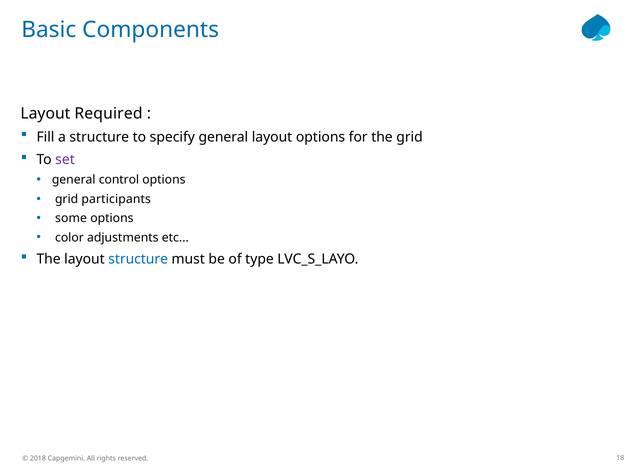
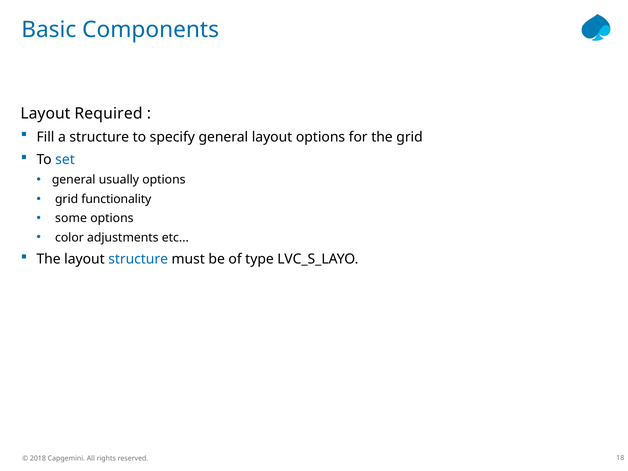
set colour: purple -> blue (65, 160)
control: control -> usually (119, 180)
participants: participants -> functionality (116, 199)
